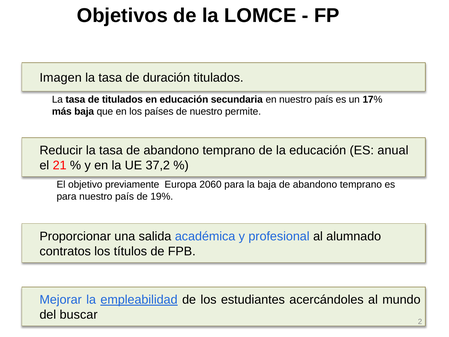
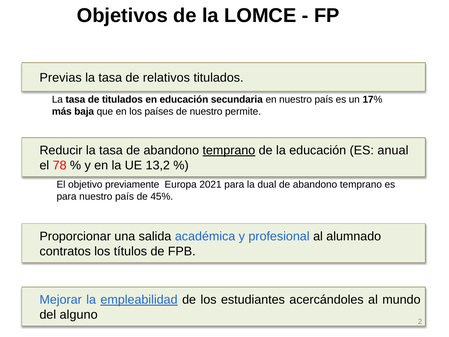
Imagen: Imagen -> Previas (61, 78)
duración: duración -> relativos (166, 78)
temprano underline: none -> present (229, 150)
21: 21 -> 78 (60, 165)
37,2: 37,2 -> 13,2 (158, 165)
2060: 2060 -> 2021 (210, 184)
la baja: baja -> dual (267, 184)
19%: 19% -> 45% (162, 196)
buscar: buscar -> alguno (79, 315)
